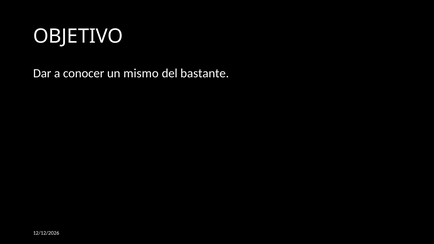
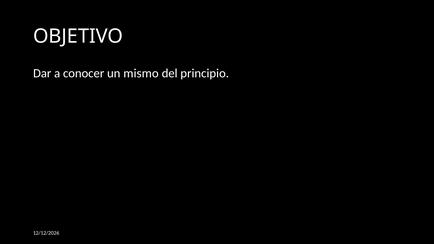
bastante: bastante -> principio (205, 73)
